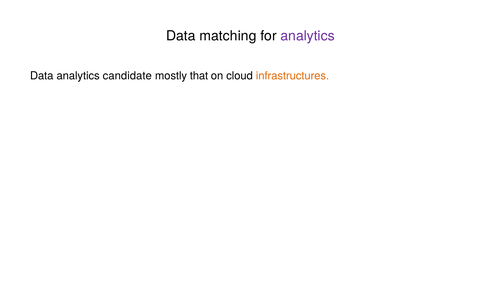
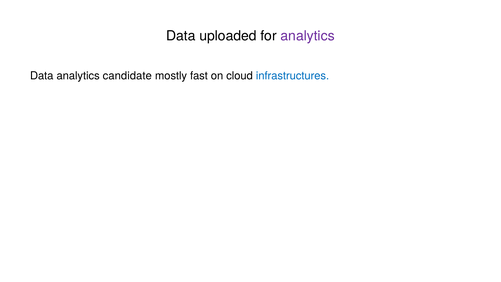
matching: matching -> uploaded (228, 36)
that: that -> fast (199, 76)
infrastructures colour: orange -> blue (293, 76)
